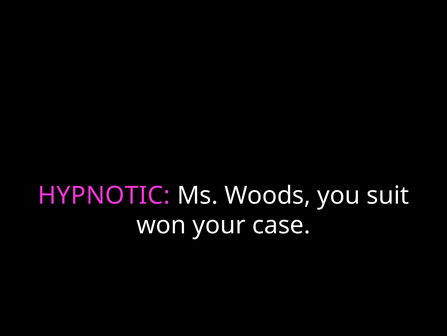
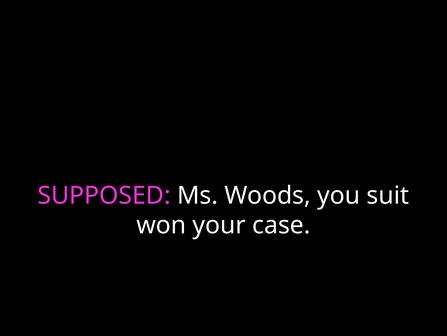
HYPNOTIC: HYPNOTIC -> SUPPOSED (104, 195)
